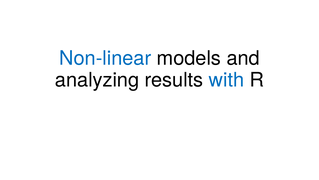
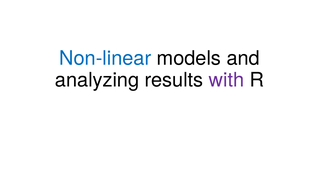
with colour: blue -> purple (226, 80)
